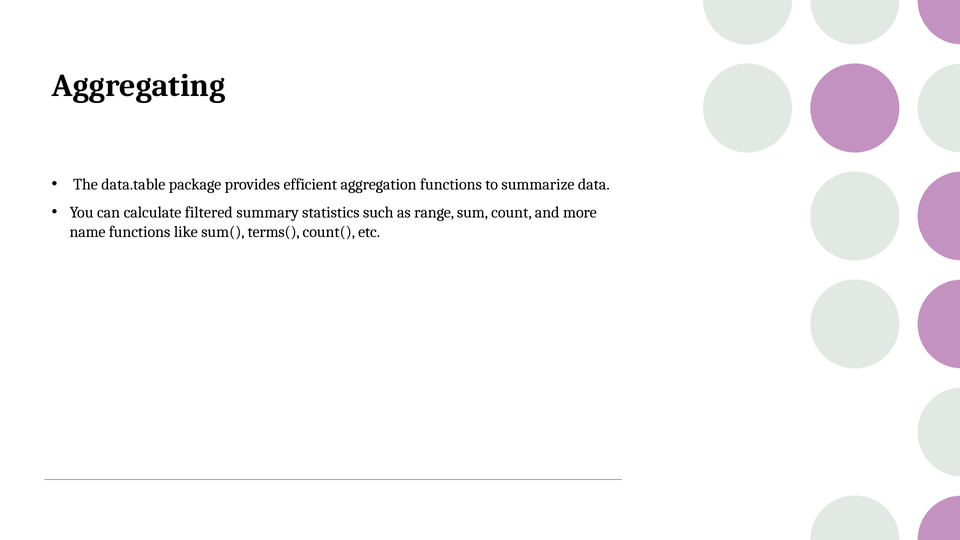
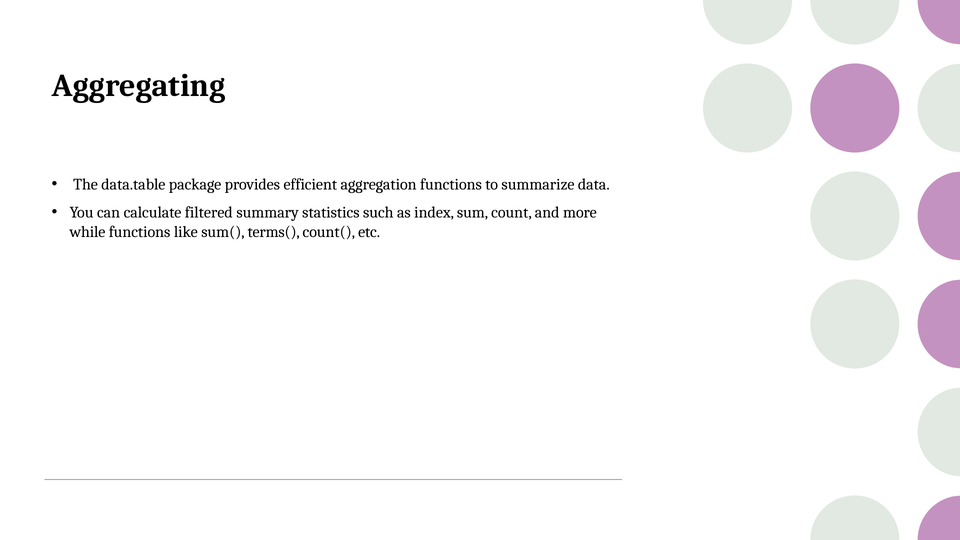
range: range -> index (434, 213)
name: name -> while (88, 232)
